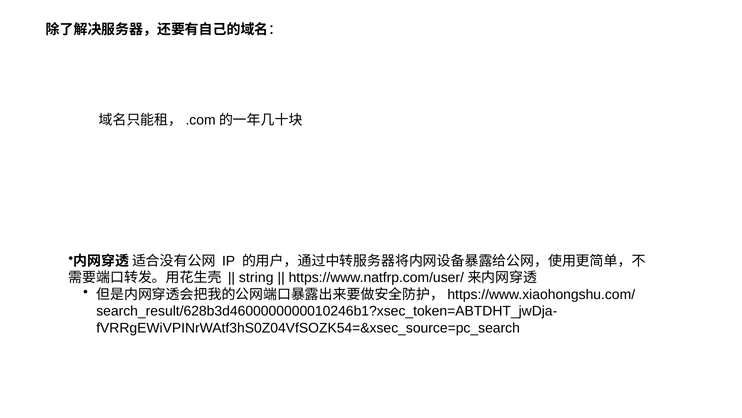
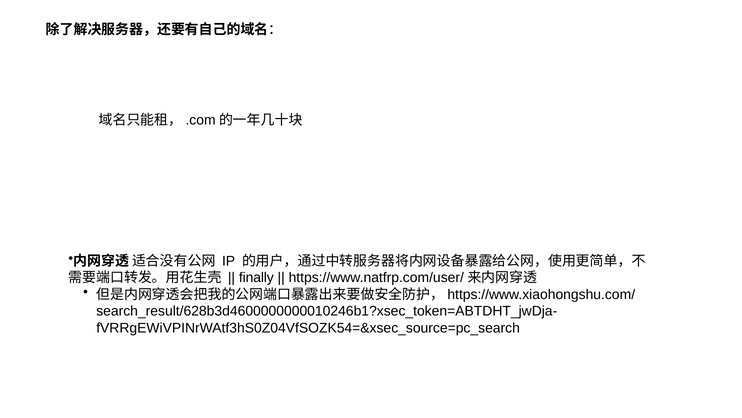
string: string -> finally (256, 277)
